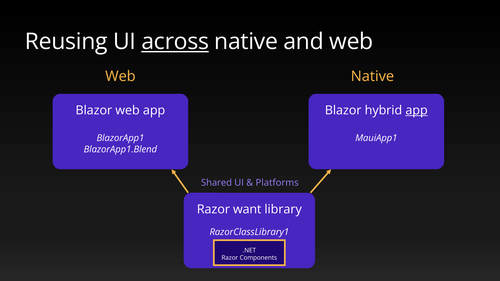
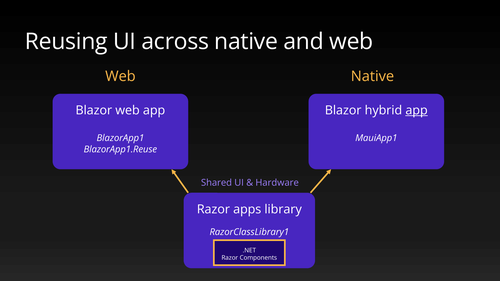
across underline: present -> none (175, 42)
BlazorApp1.Blend: BlazorApp1.Blend -> BlazorApp1.Reuse (120, 150)
Platforms: Platforms -> Hardware (277, 183)
want: want -> apps (247, 209)
